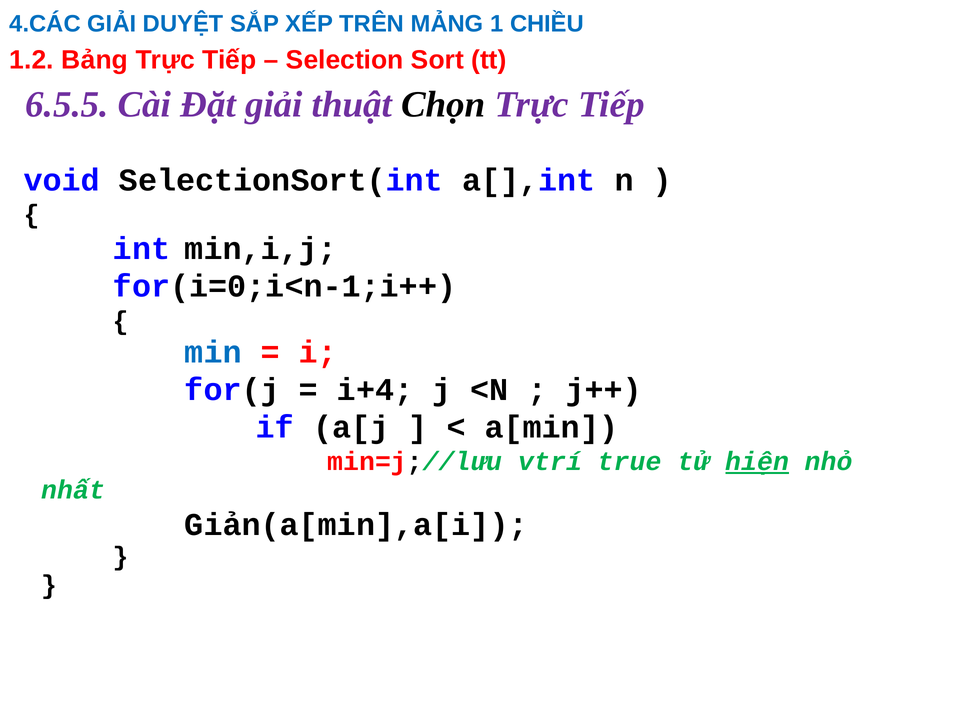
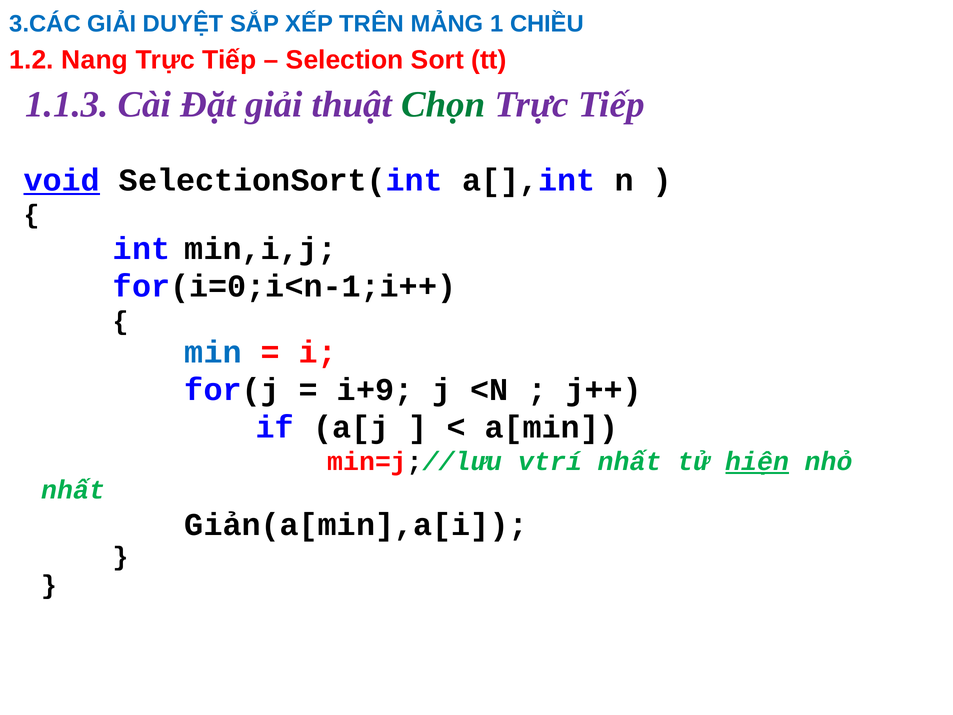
4.CÁC: 4.CÁC -> 3.CÁC (45, 24)
Bảng: Bảng -> Nang (95, 60)
6.5.5: 6.5.5 -> 1.1.3 (67, 105)
Chọn colour: black -> green (443, 105)
void underline: none -> present (62, 180)
i+4: i+4 -> i+9 (375, 390)
vtrí true: true -> nhất (630, 461)
